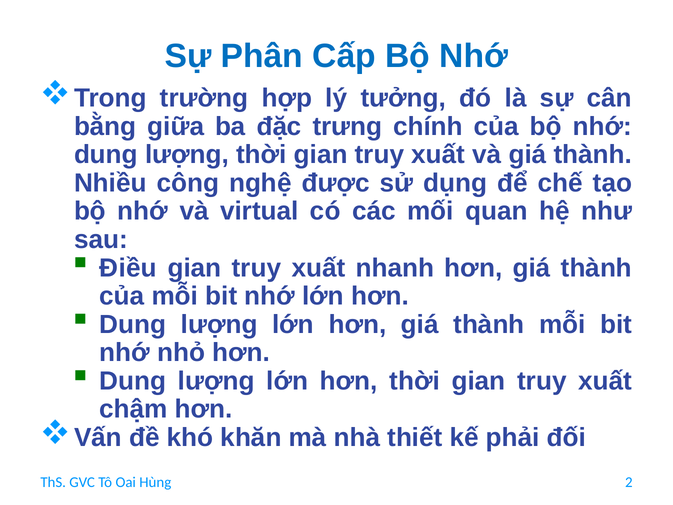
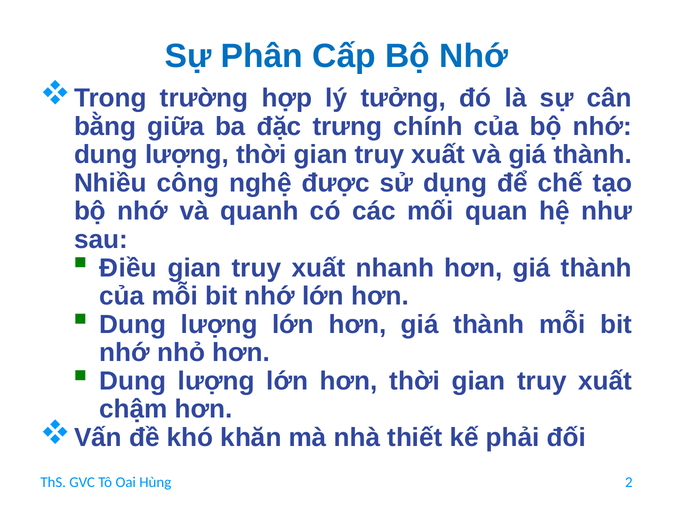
virtual: virtual -> quanh (259, 211)
